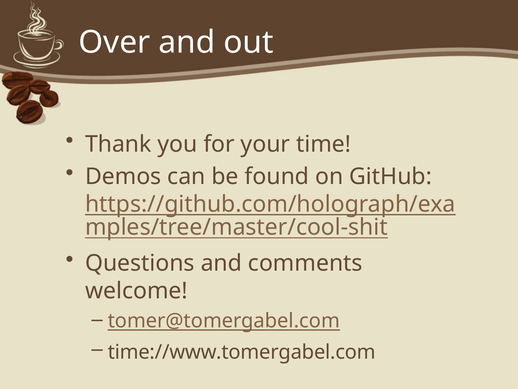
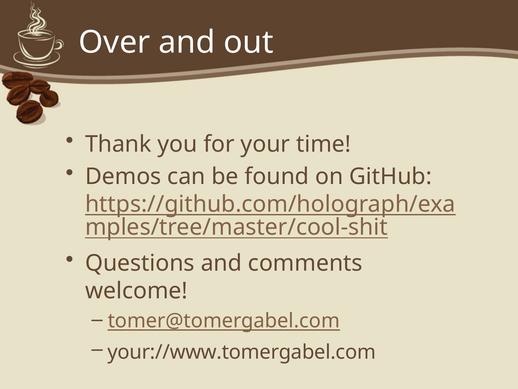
time://www.tomergabel.com: time://www.tomergabel.com -> your://www.tomergabel.com (242, 352)
